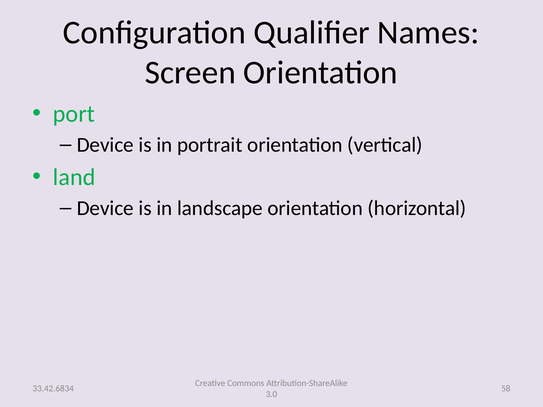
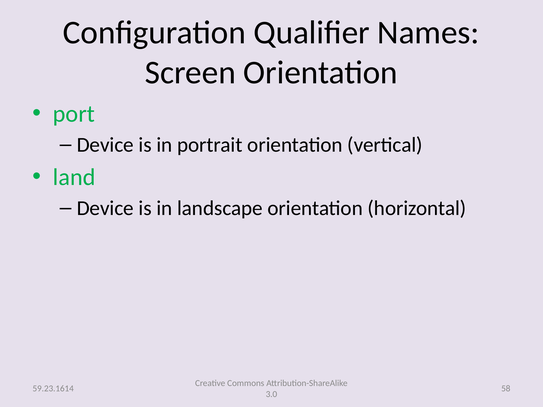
33.42.6834: 33.42.6834 -> 59.23.1614 (53, 389)
